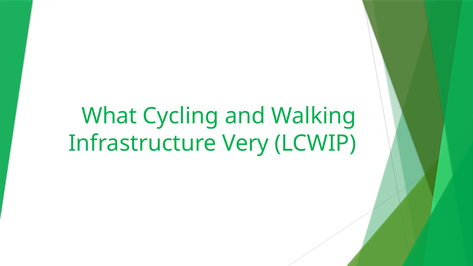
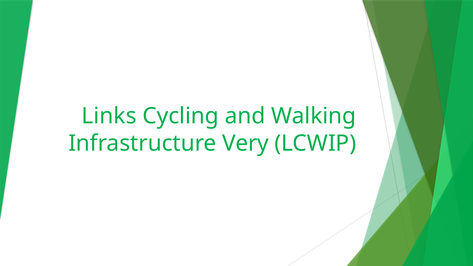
What: What -> Links (109, 116)
